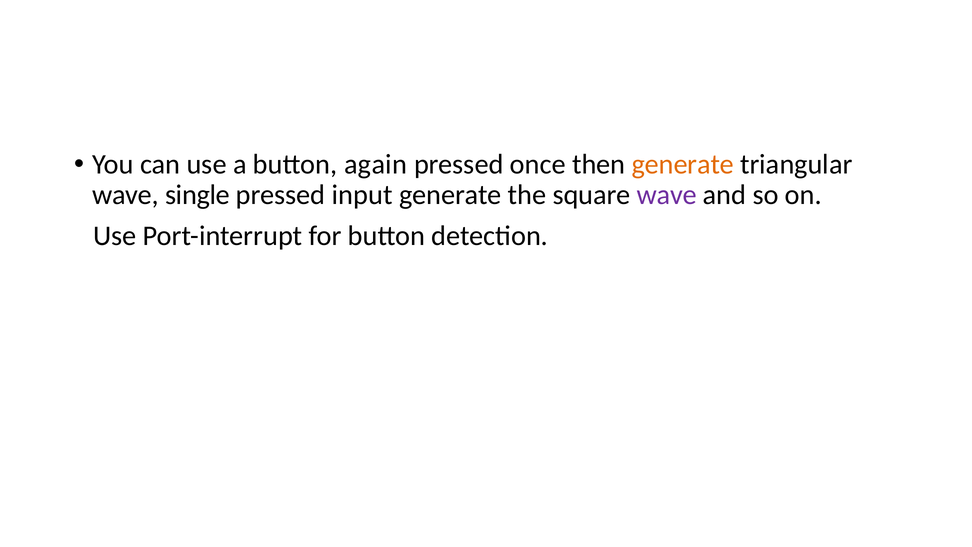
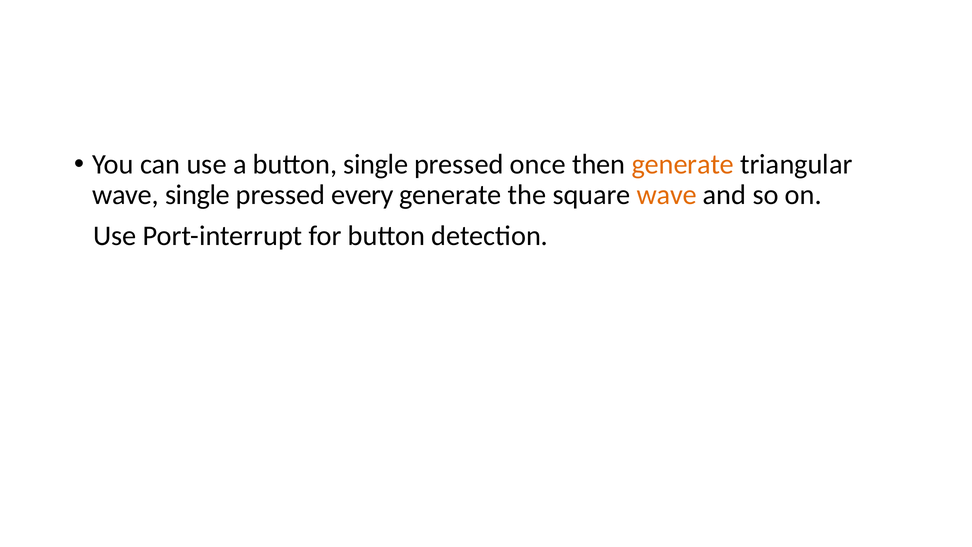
button again: again -> single (376, 164)
input: input -> every (363, 195)
wave colour: purple -> orange (667, 195)
